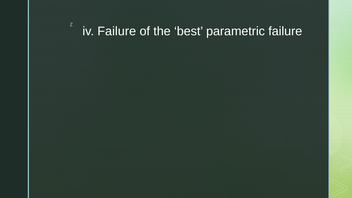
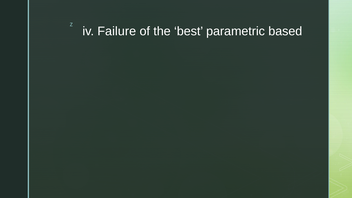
parametric failure: failure -> based (285, 31)
